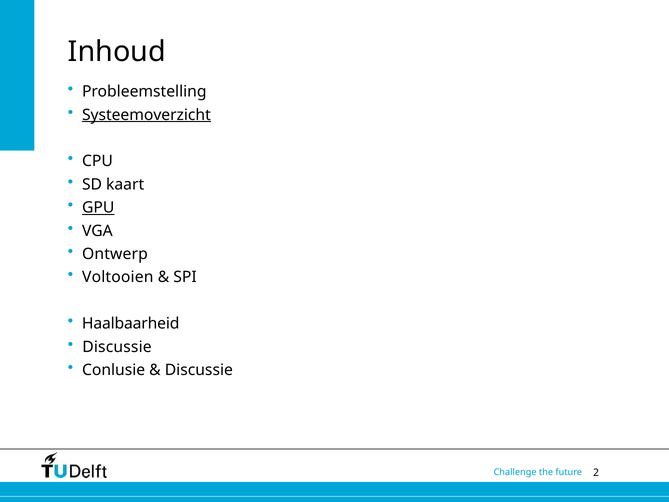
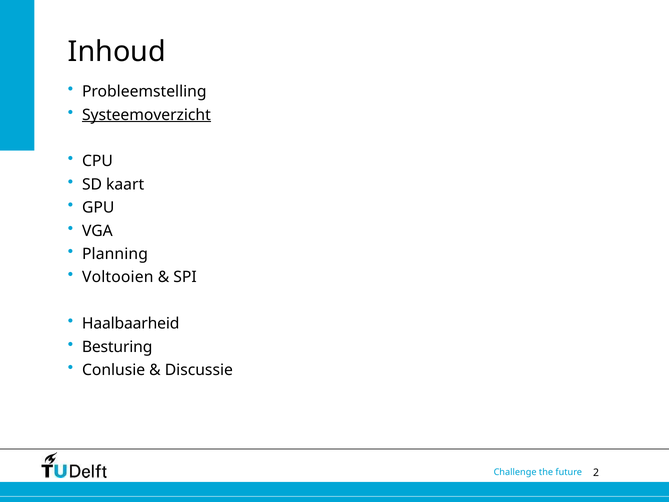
GPU underline: present -> none (98, 208)
Ontwerp: Ontwerp -> Planning (115, 254)
Discussie: Discussie -> Besturing (117, 347)
